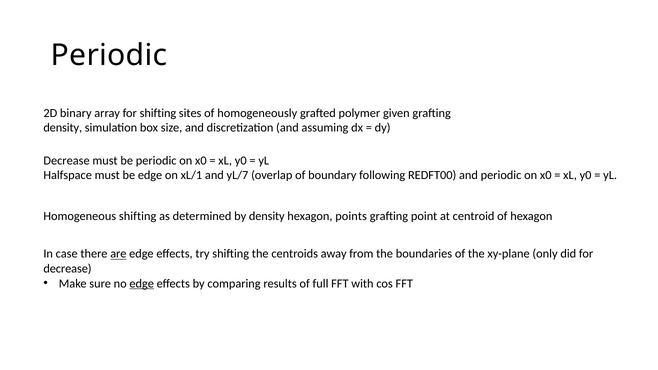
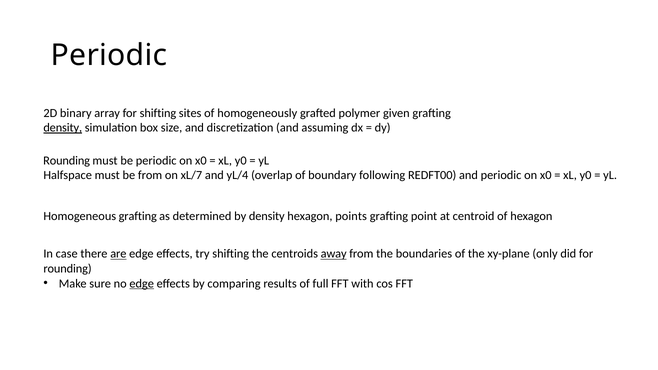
density underline: none -> present (63, 128)
Decrease: Decrease -> Rounding (67, 161)
be edge: edge -> from (150, 175)
xL/1: xL/1 -> xL/7 (191, 175)
yL/7: yL/7 -> yL/4 (237, 175)
Homogeneous shifting: shifting -> grafting (138, 216)
away underline: none -> present (334, 254)
decrease: decrease -> rounding (68, 269)
